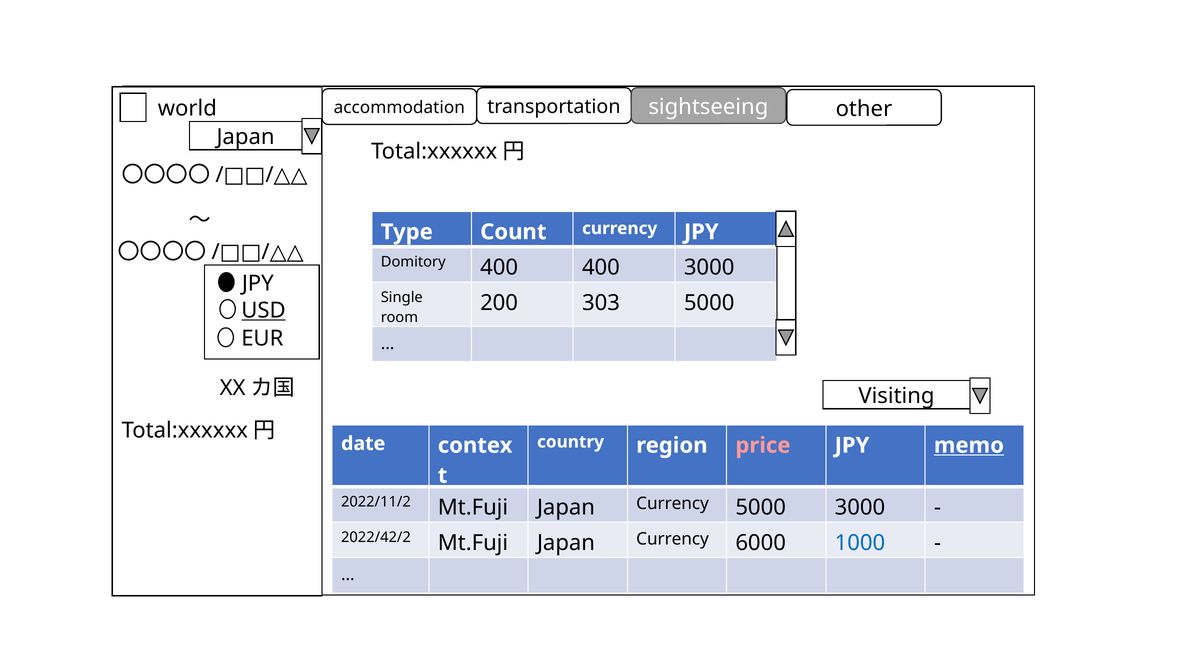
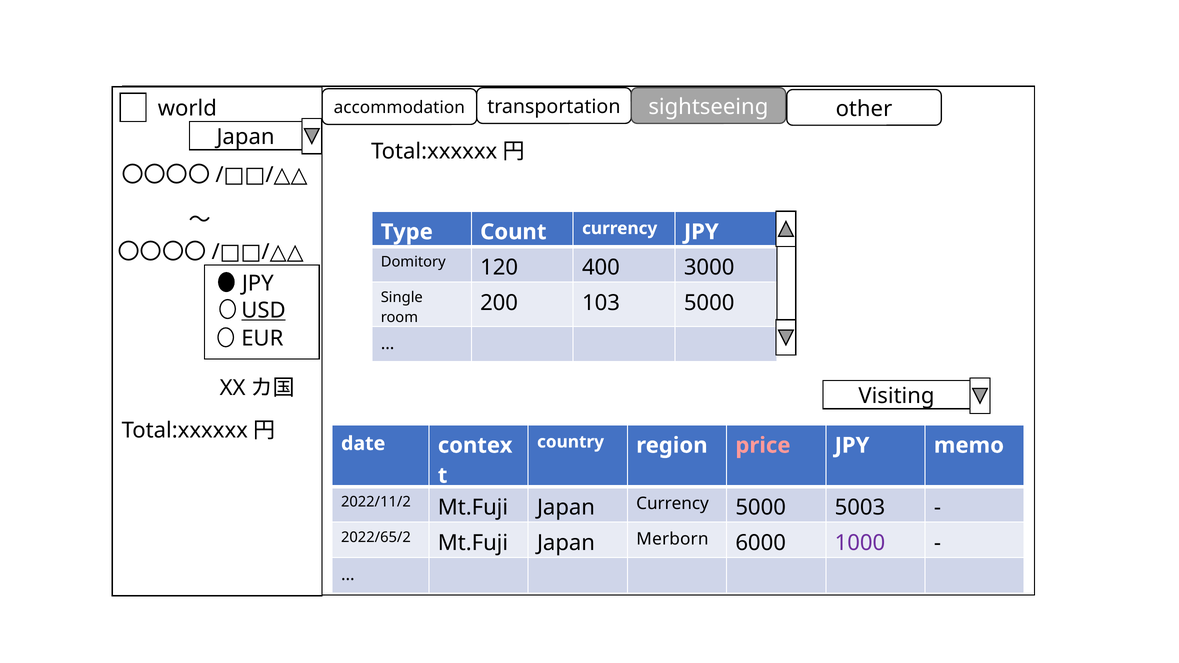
Domitory 400: 400 -> 120 (499, 267)
303: 303 -> 103 (601, 303)
memo underline: present -> none (969, 446)
5000 3000: 3000 -> 5003 (860, 507)
2022/42/2: 2022/42/2 -> 2022/65/2 (376, 538)
Currency: Currency -> Merborn (672, 539)
1000 colour: blue -> purple (860, 543)
